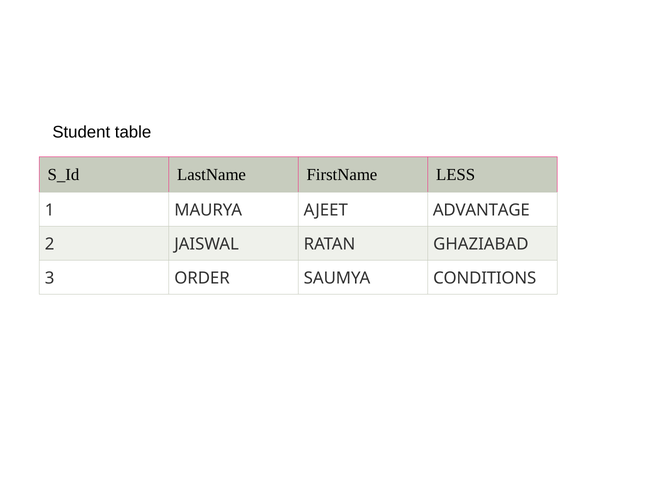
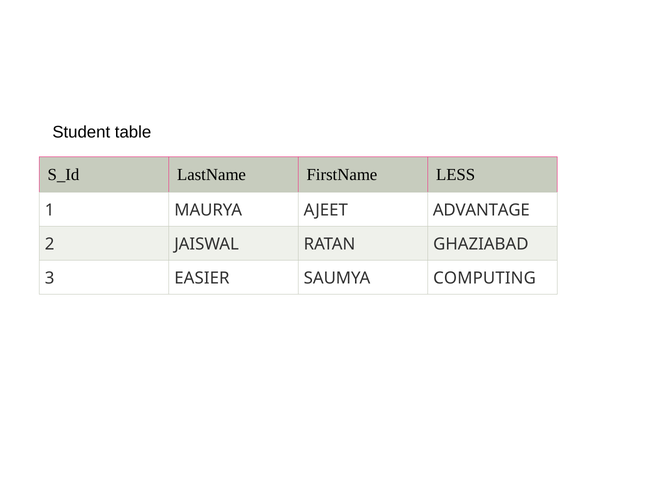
ORDER: ORDER -> EASIER (202, 278)
CONDITIONS: CONDITIONS -> COMPUTING (485, 278)
